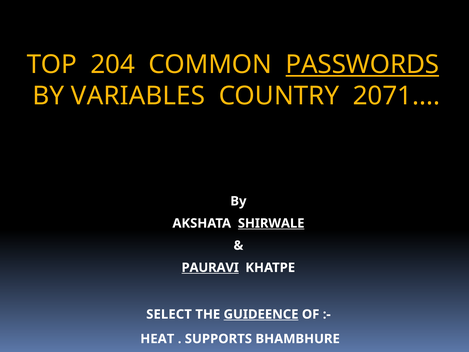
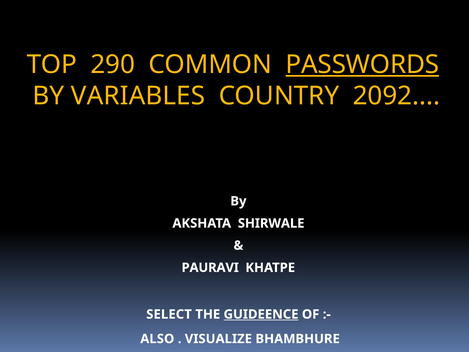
204: 204 -> 290 (113, 65)
2071: 2071 -> 2092 (396, 96)
SHIRWALE underline: present -> none (271, 223)
PAURAVI underline: present -> none (210, 267)
HEAT: HEAT -> ALSO (157, 339)
SUPPORTS: SUPPORTS -> VISUALIZE (218, 339)
